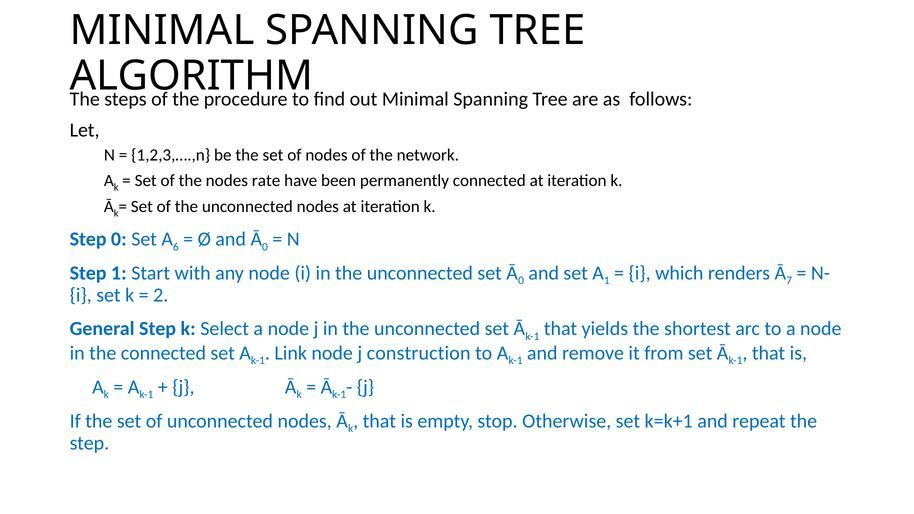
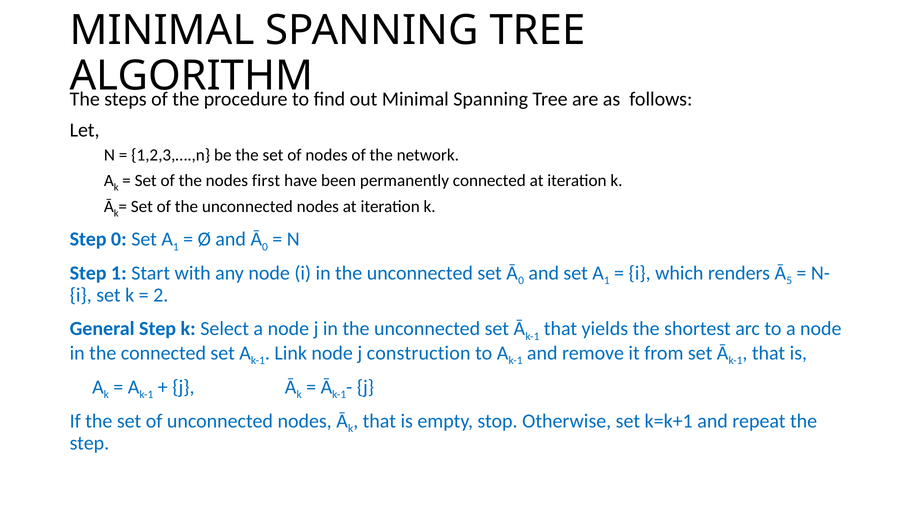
rate: rate -> first (266, 181)
0 Set A 6: 6 -> 1 (176, 247)
7: 7 -> 5 (789, 281)
